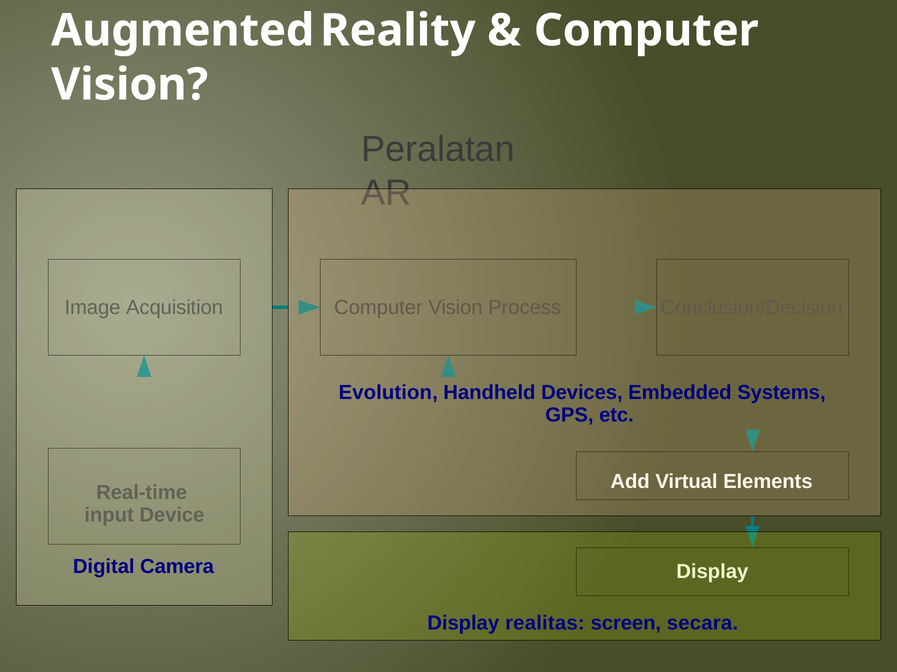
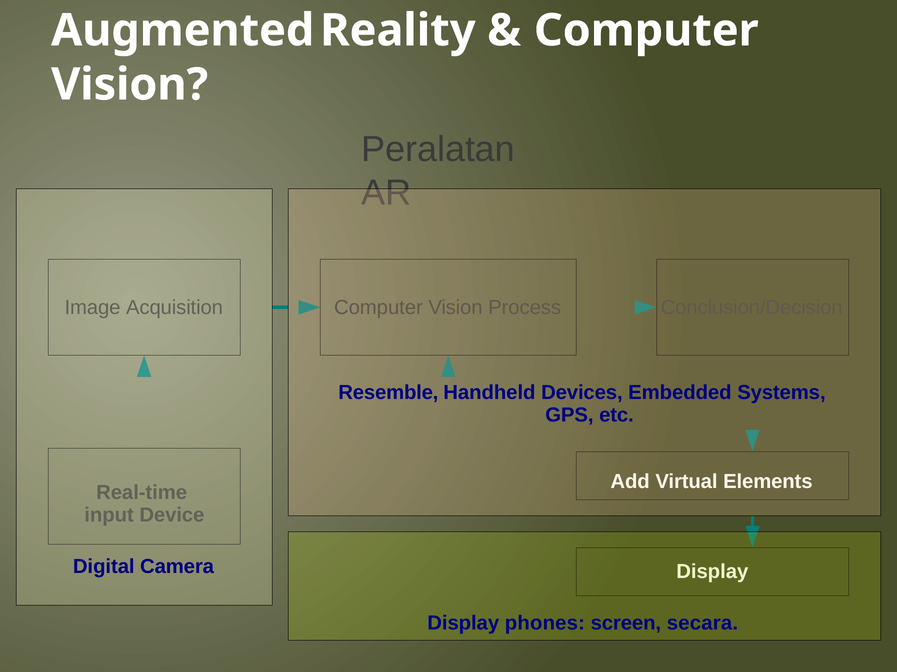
Evolution: Evolution -> Resemble (388, 393)
realitas: realitas -> phones (545, 623)
